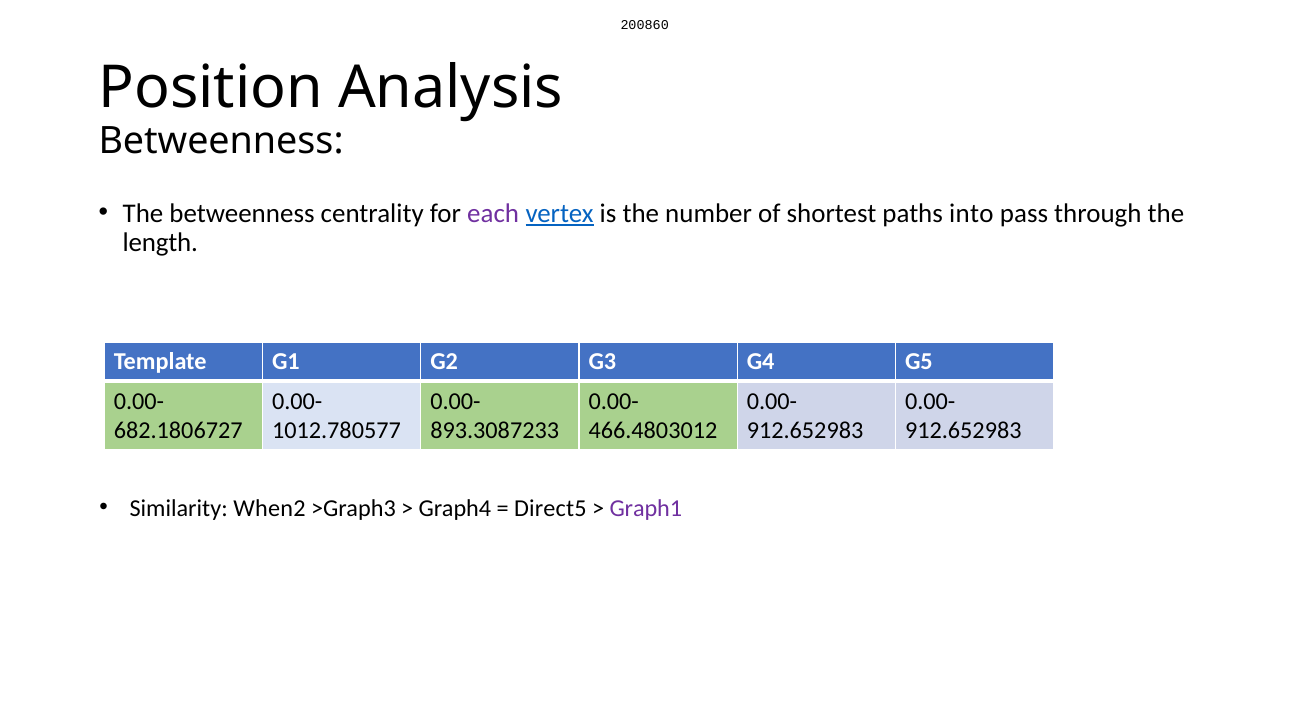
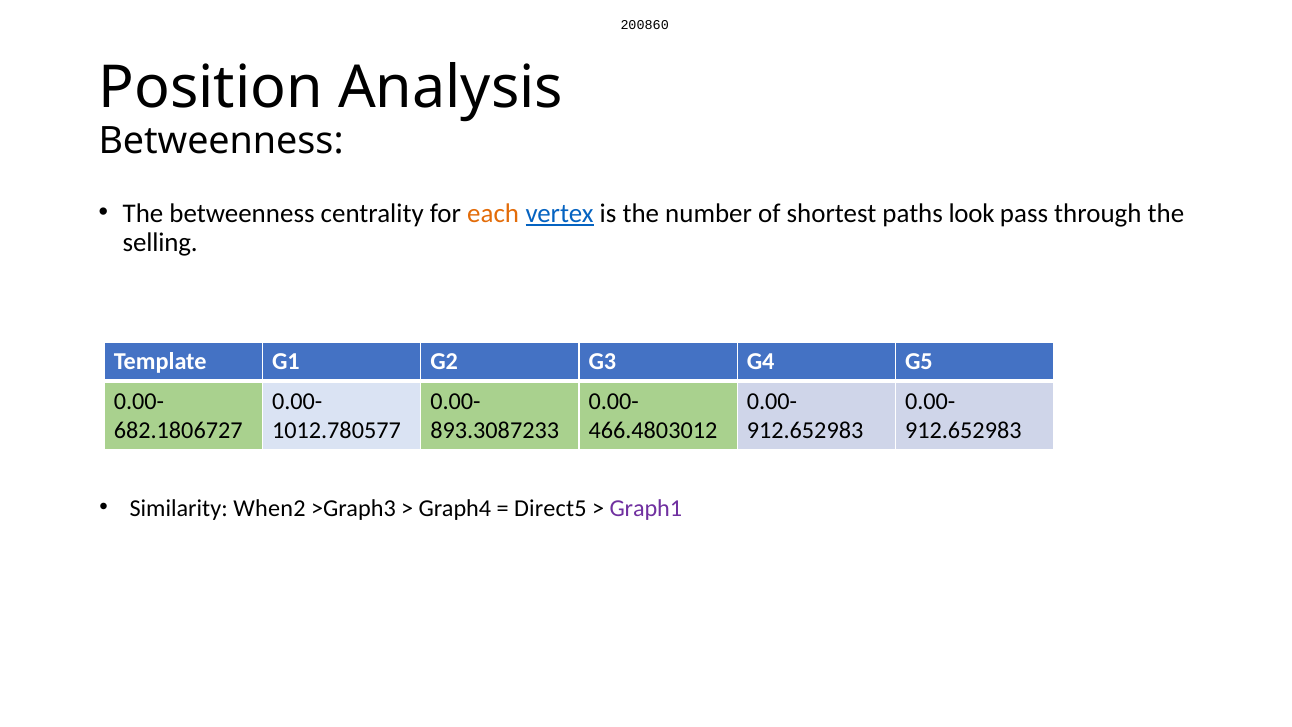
each colour: purple -> orange (493, 213)
into: into -> look (972, 213)
length: length -> selling (160, 242)
